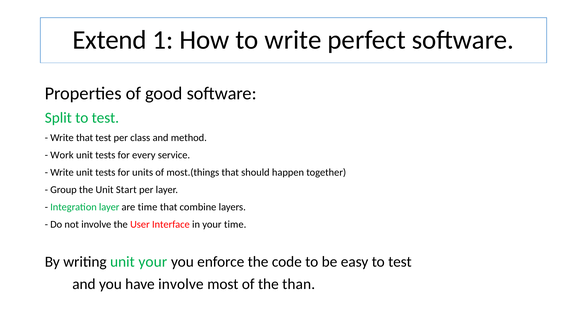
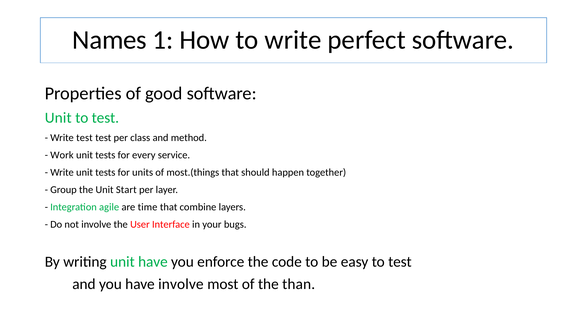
Extend: Extend -> Names (110, 40)
Split: Split -> Unit (58, 118)
Write that: that -> test (84, 138)
Integration layer: layer -> agile (109, 207)
your time: time -> bugs (235, 224)
unit your: your -> have (153, 262)
